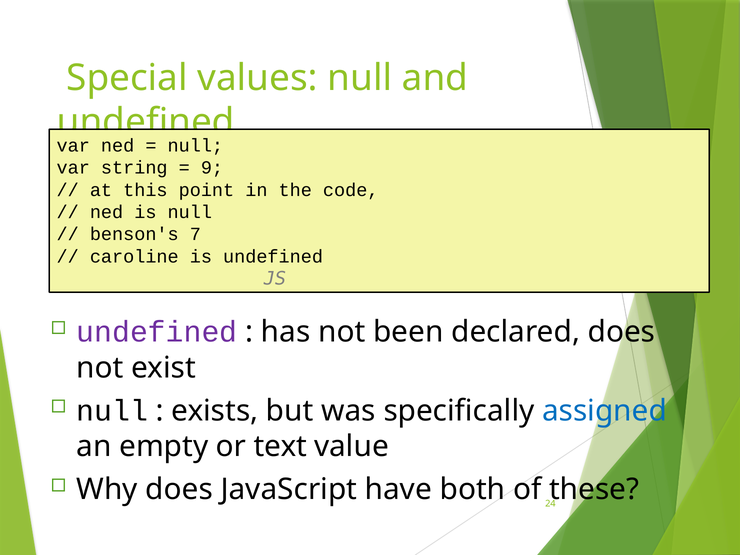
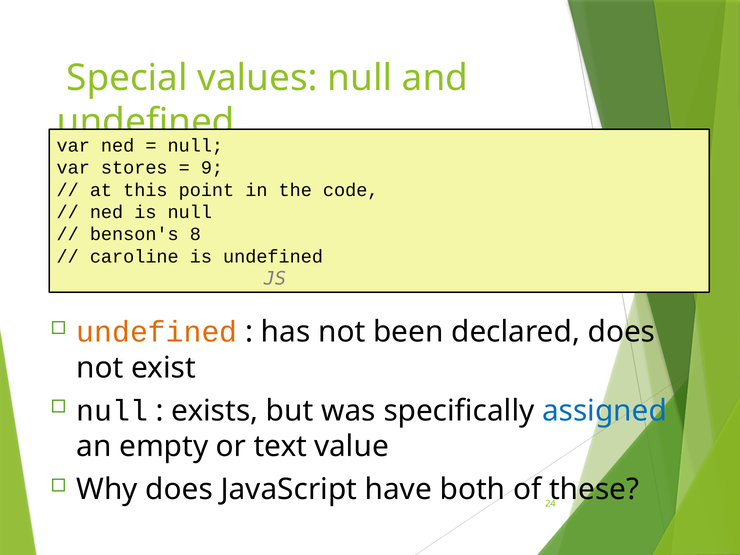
string: string -> stores (134, 168)
7: 7 -> 8 (195, 234)
undefined colour: purple -> orange (157, 332)
